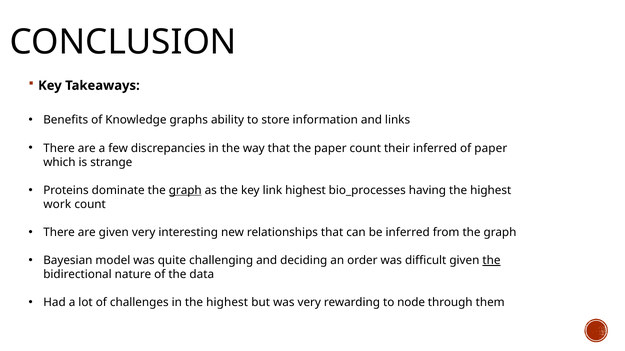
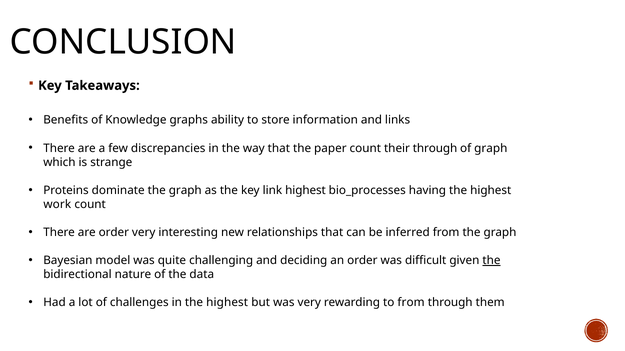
their inferred: inferred -> through (435, 148)
of paper: paper -> graph (491, 148)
graph underline: present -> none (185, 191)
are given: given -> order (114, 233)
to node: node -> from (411, 303)
